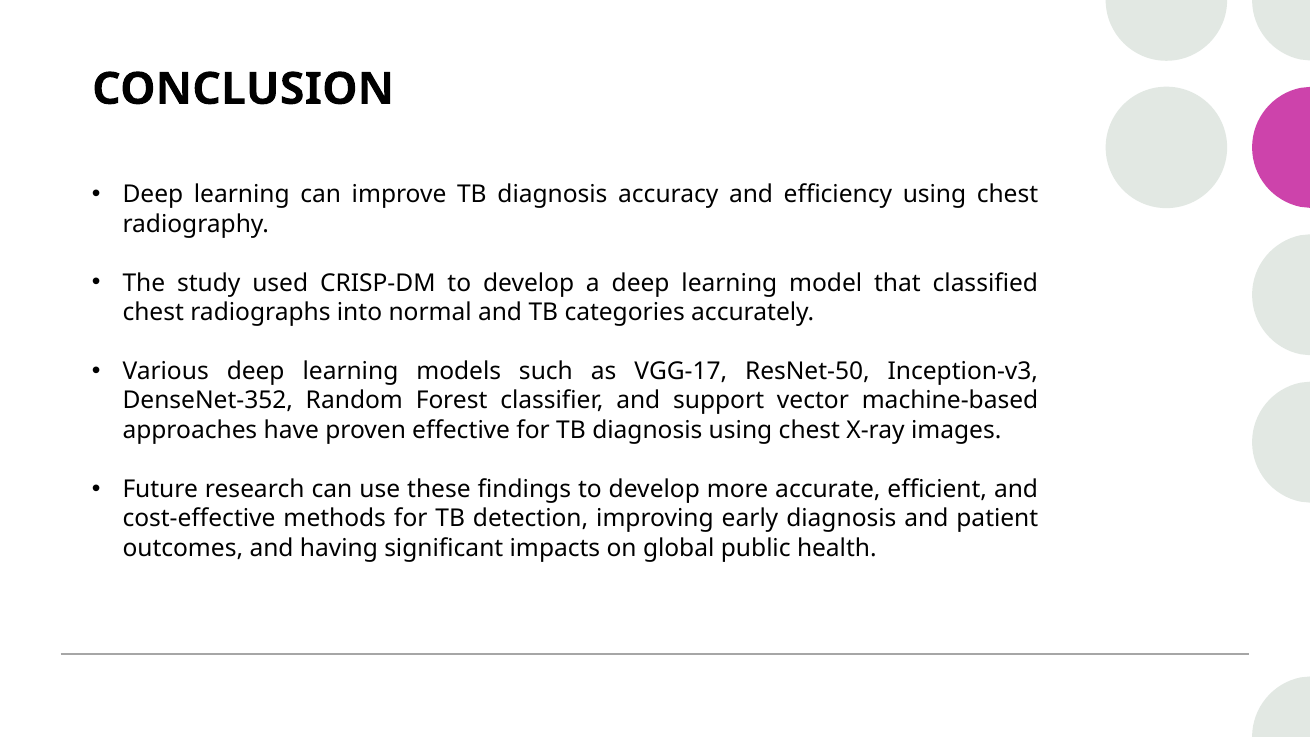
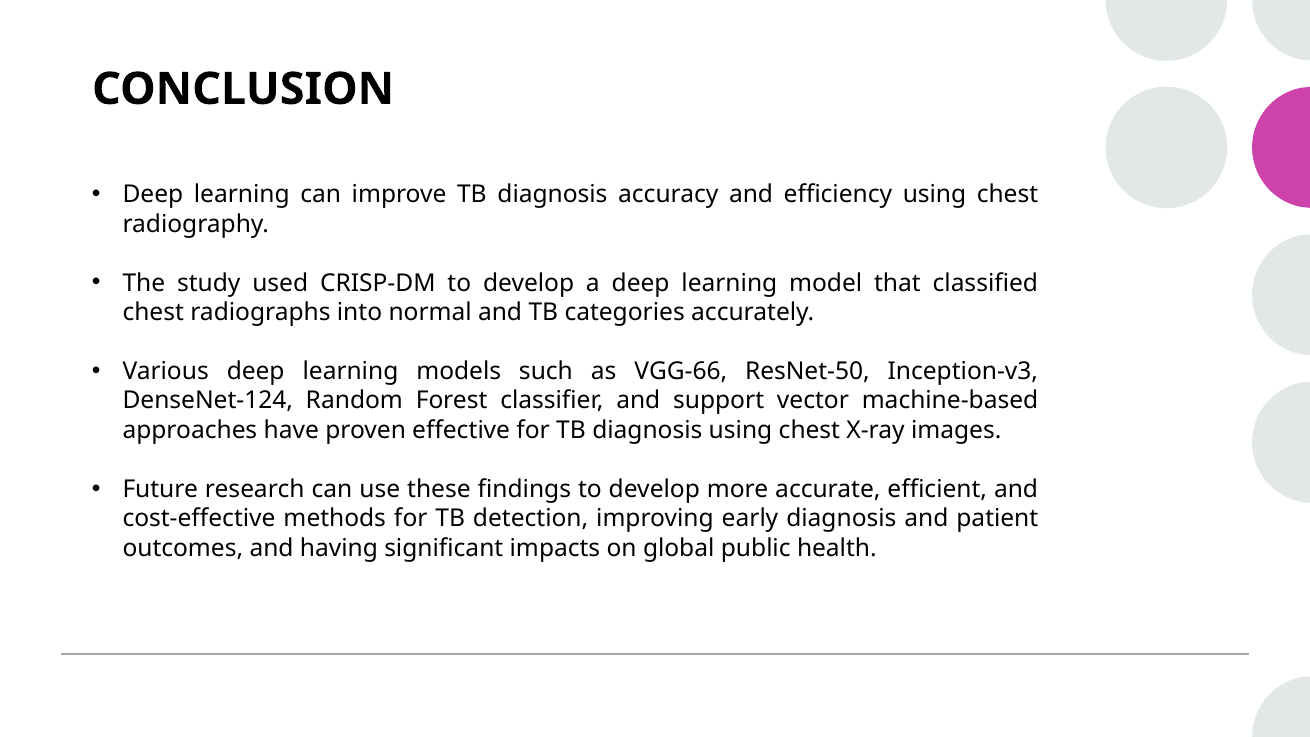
VGG-17: VGG-17 -> VGG-66 (681, 371)
DenseNet-352: DenseNet-352 -> DenseNet-124 (208, 401)
